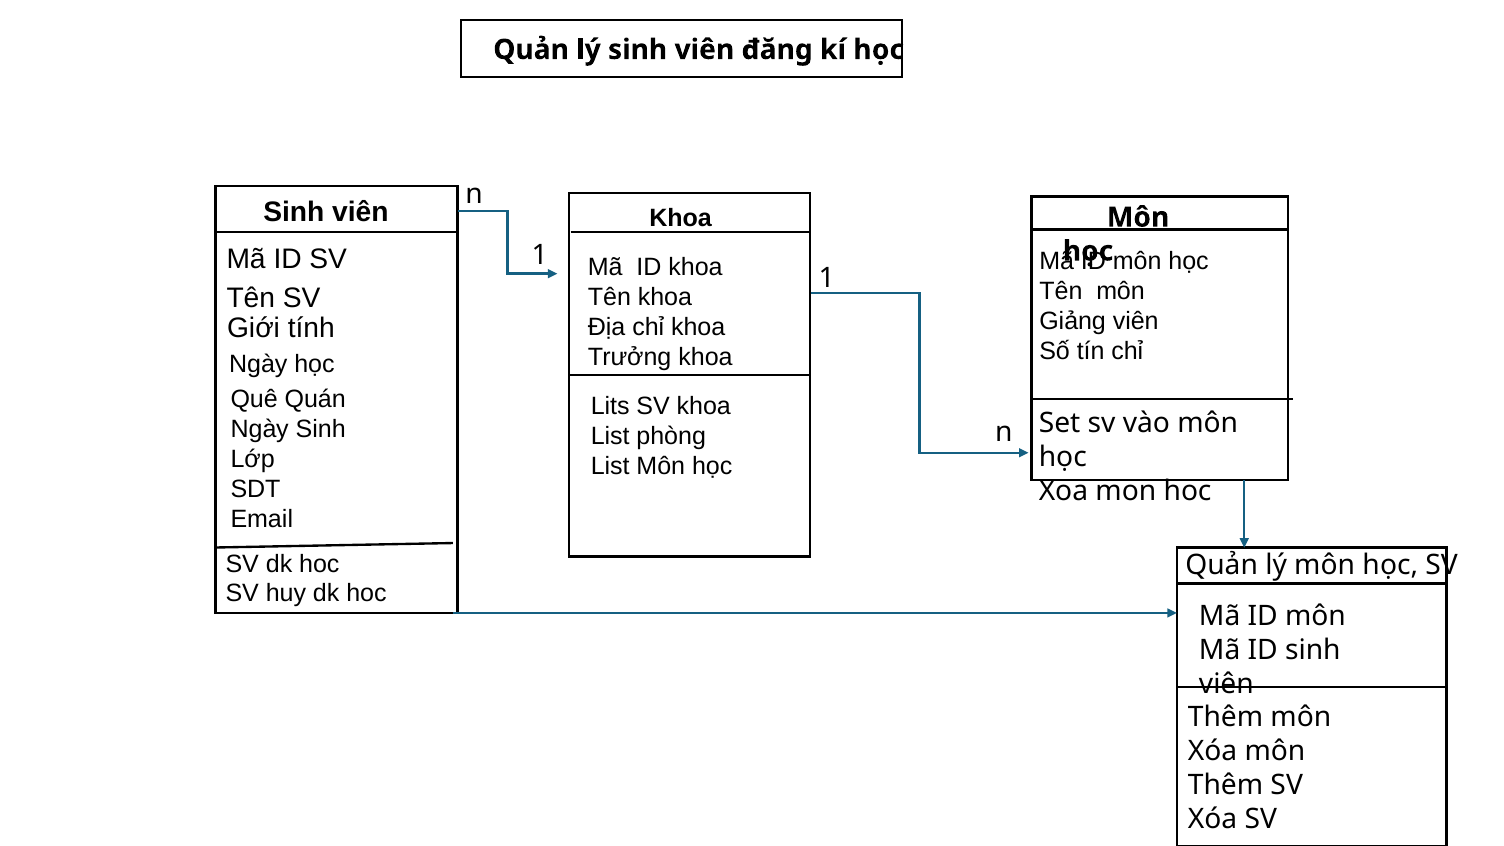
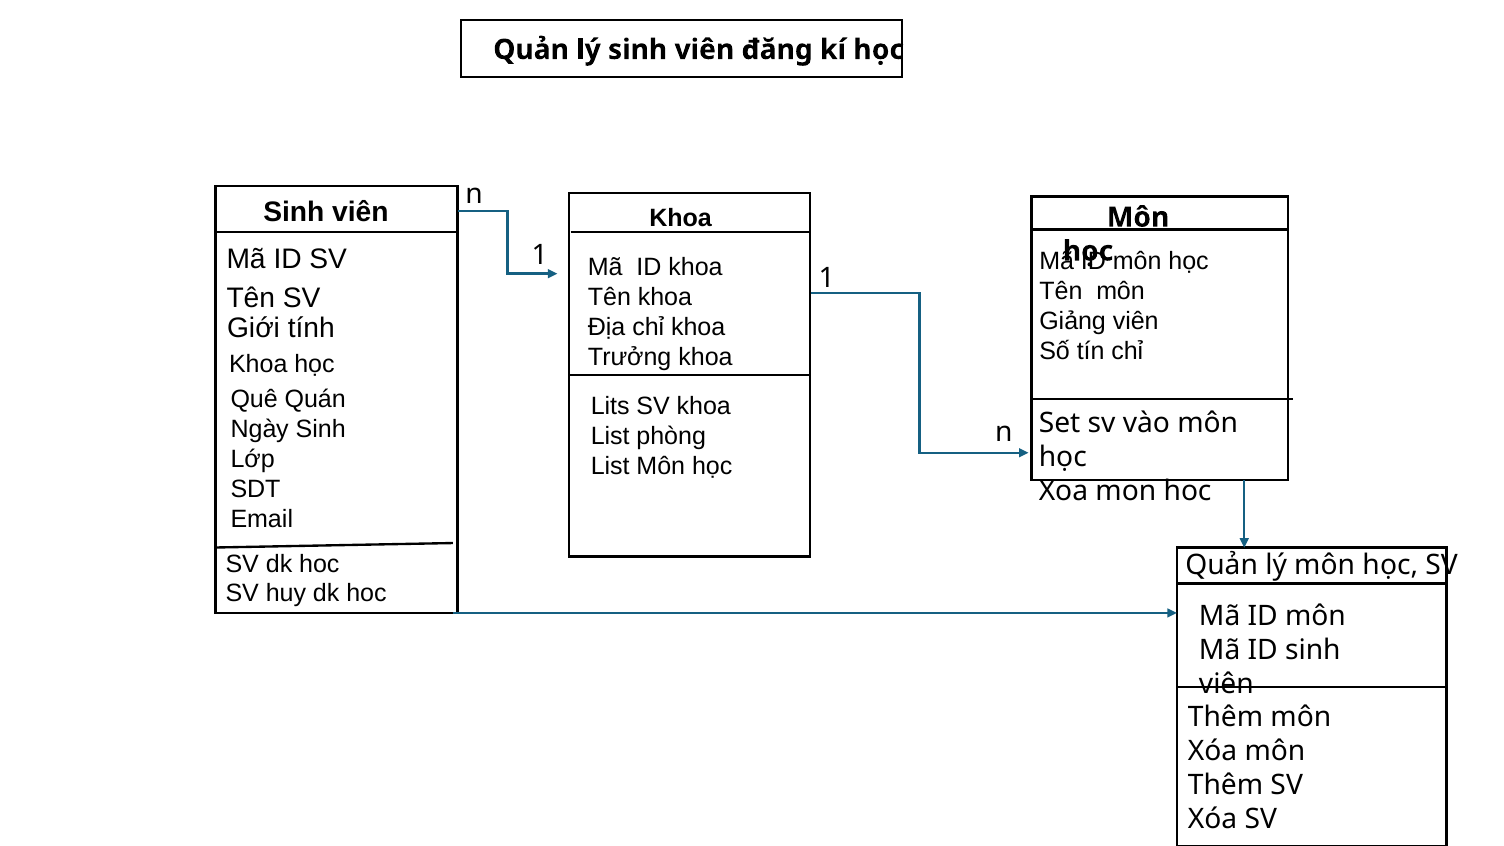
Ngày: Ngày -> Khoa (258, 365)
